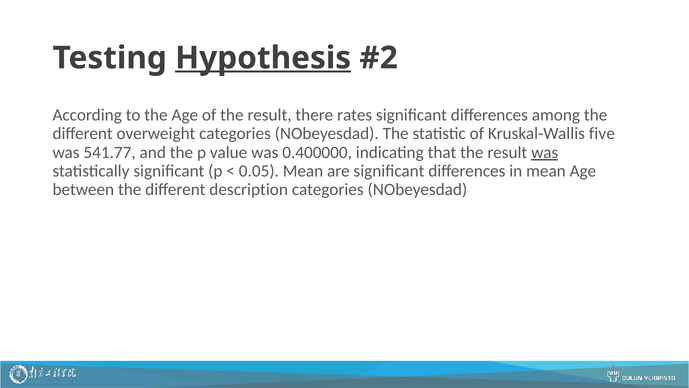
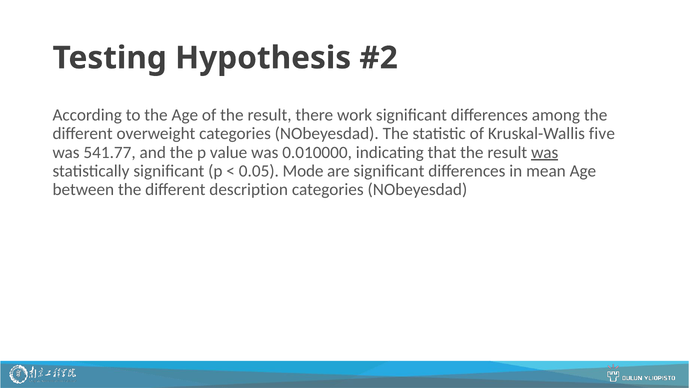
Hypothesis underline: present -> none (263, 58)
rates: rates -> work (355, 115)
0.400000: 0.400000 -> 0.010000 (317, 152)
0.05 Mean: Mean -> Mode (303, 171)
